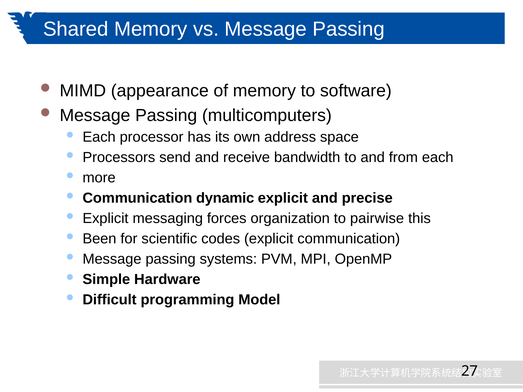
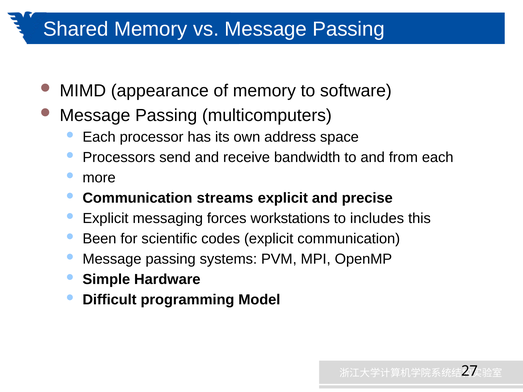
dynamic: dynamic -> streams (225, 198)
organization: organization -> workstations (290, 219)
pairwise: pairwise -> includes (377, 219)
